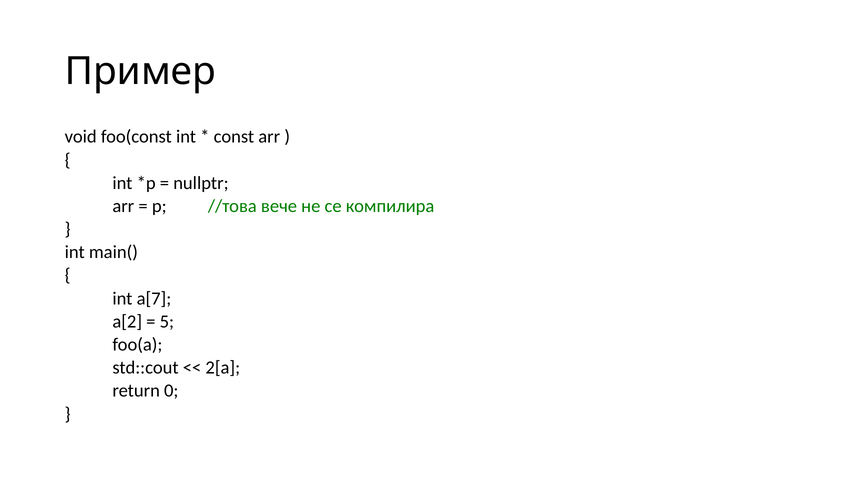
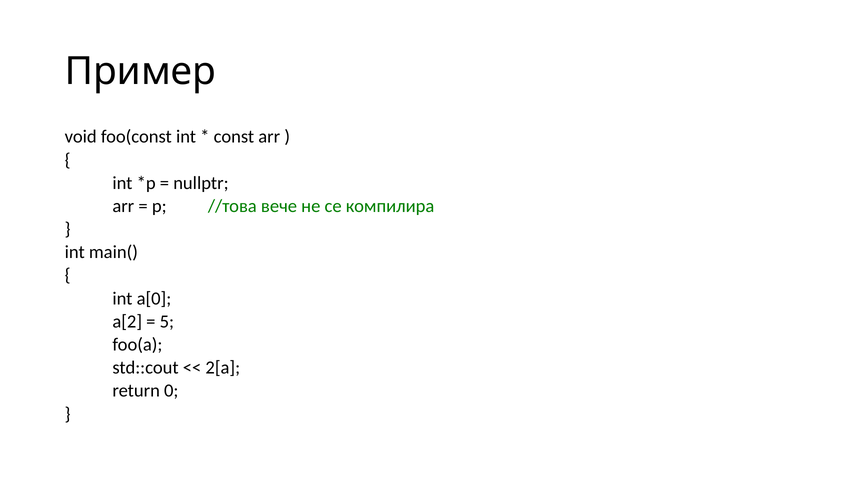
a[7: a[7 -> a[0 (154, 299)
